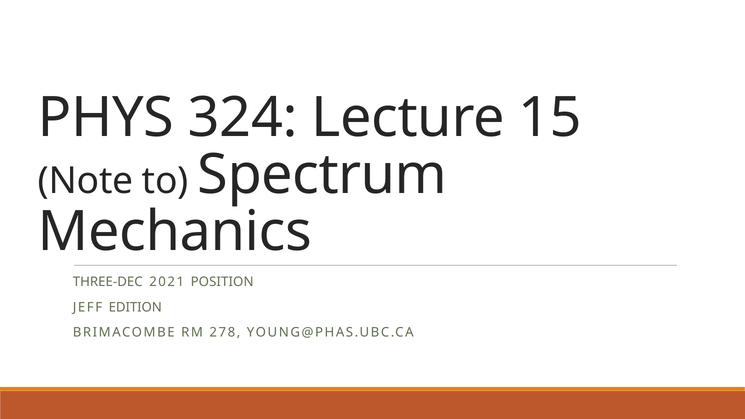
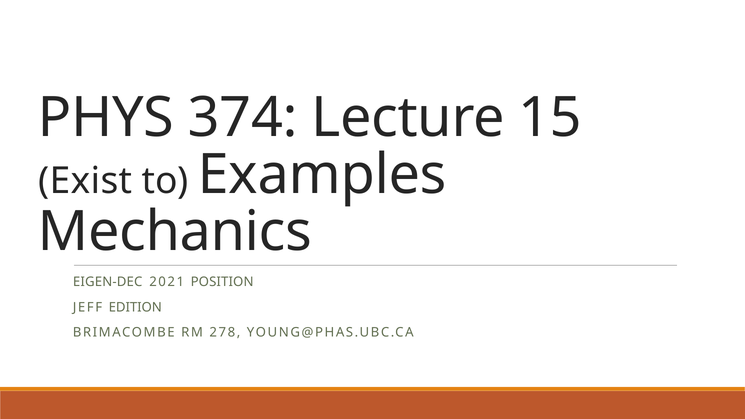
324: 324 -> 374 (243, 118)
Note: Note -> Exist (85, 181)
Spectrum: Spectrum -> Examples (322, 175)
THREE-DEC: THREE-DEC -> EIGEN-DEC (108, 282)
